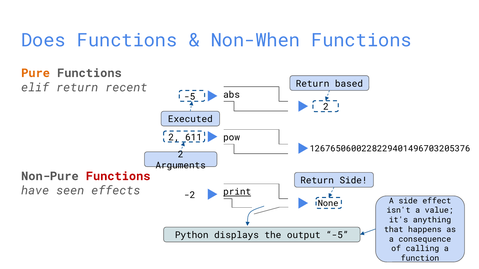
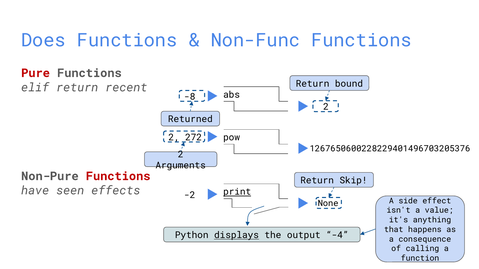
Non-When: Non-When -> Non-Func (255, 41)
Pure colour: orange -> red (35, 73)
based: based -> bound (349, 84)
-5: -5 -> -8 (190, 97)
Executed: Executed -> Returned (190, 119)
611: 611 -> 272 (194, 138)
Return Side: Side -> Skip (353, 181)
displays underline: none -> present (237, 236)
output -5: -5 -> -4 (337, 236)
